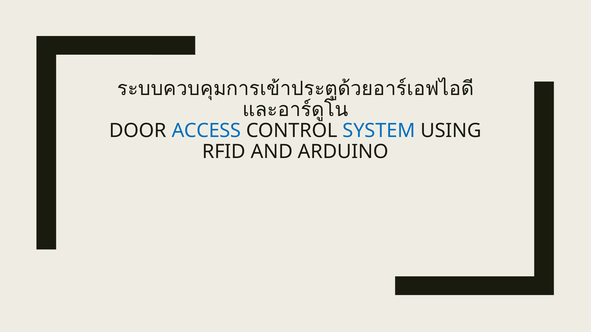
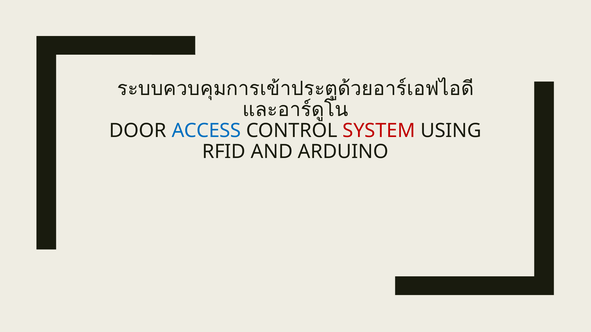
SYSTEM colour: blue -> red (379, 131)
